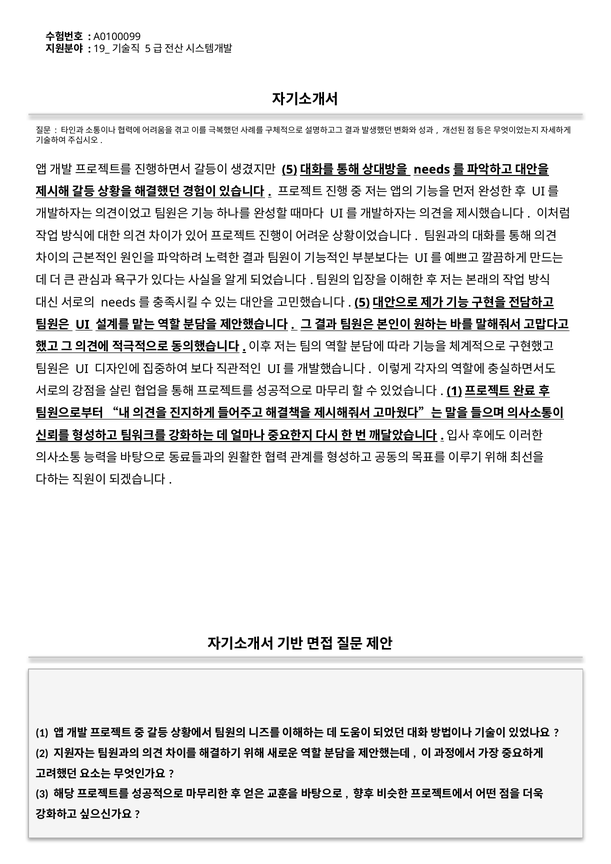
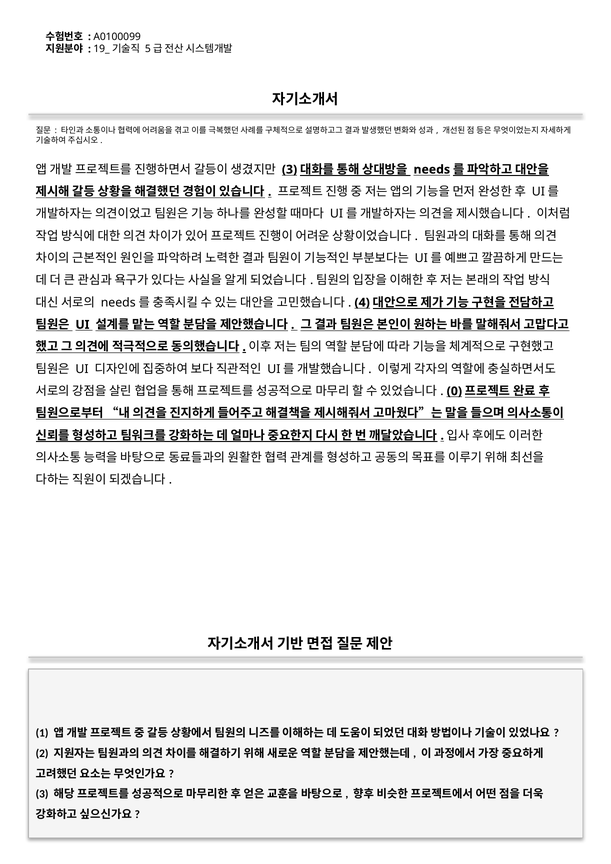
5: 5 -> 3 (290, 170)
5: 5 -> 4 (362, 303)
1: 1 -> 0 (454, 391)
